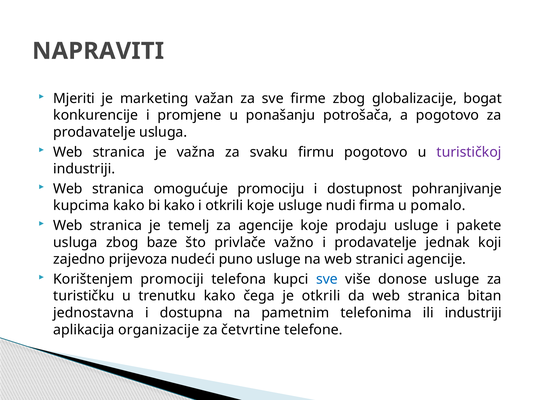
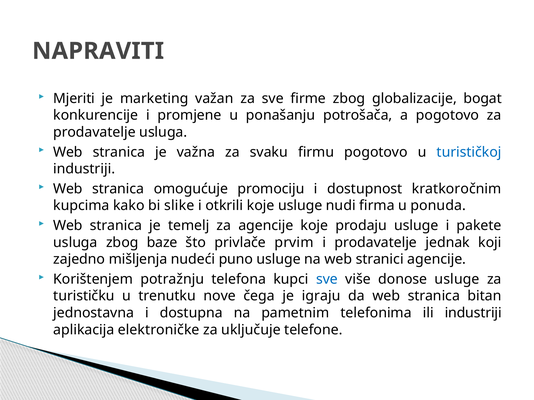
turističkoj colour: purple -> blue (469, 152)
pohranjivanje: pohranjivanje -> kratkoročnim (457, 189)
bi kako: kako -> slike (179, 206)
pomalo: pomalo -> ponuda (438, 206)
važno: važno -> prvim (294, 243)
prijevoza: prijevoza -> mišljenja (138, 260)
promociji: promociji -> potražnju (172, 279)
trenutku kako: kako -> nove (220, 296)
je otkrili: otkrili -> igraju (321, 296)
organizacije: organizacije -> elektroničke (159, 330)
četvrtine: četvrtine -> uključuje (251, 330)
